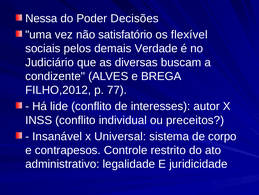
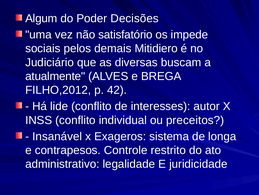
Nessa: Nessa -> Algum (41, 18)
flexível: flexível -> impede (189, 35)
Verdade: Verdade -> Mitidiero (156, 48)
condizente: condizente -> atualmente (55, 76)
77: 77 -> 42 (117, 90)
Universal: Universal -> Exageros (120, 136)
corpo: corpo -> longa (222, 136)
